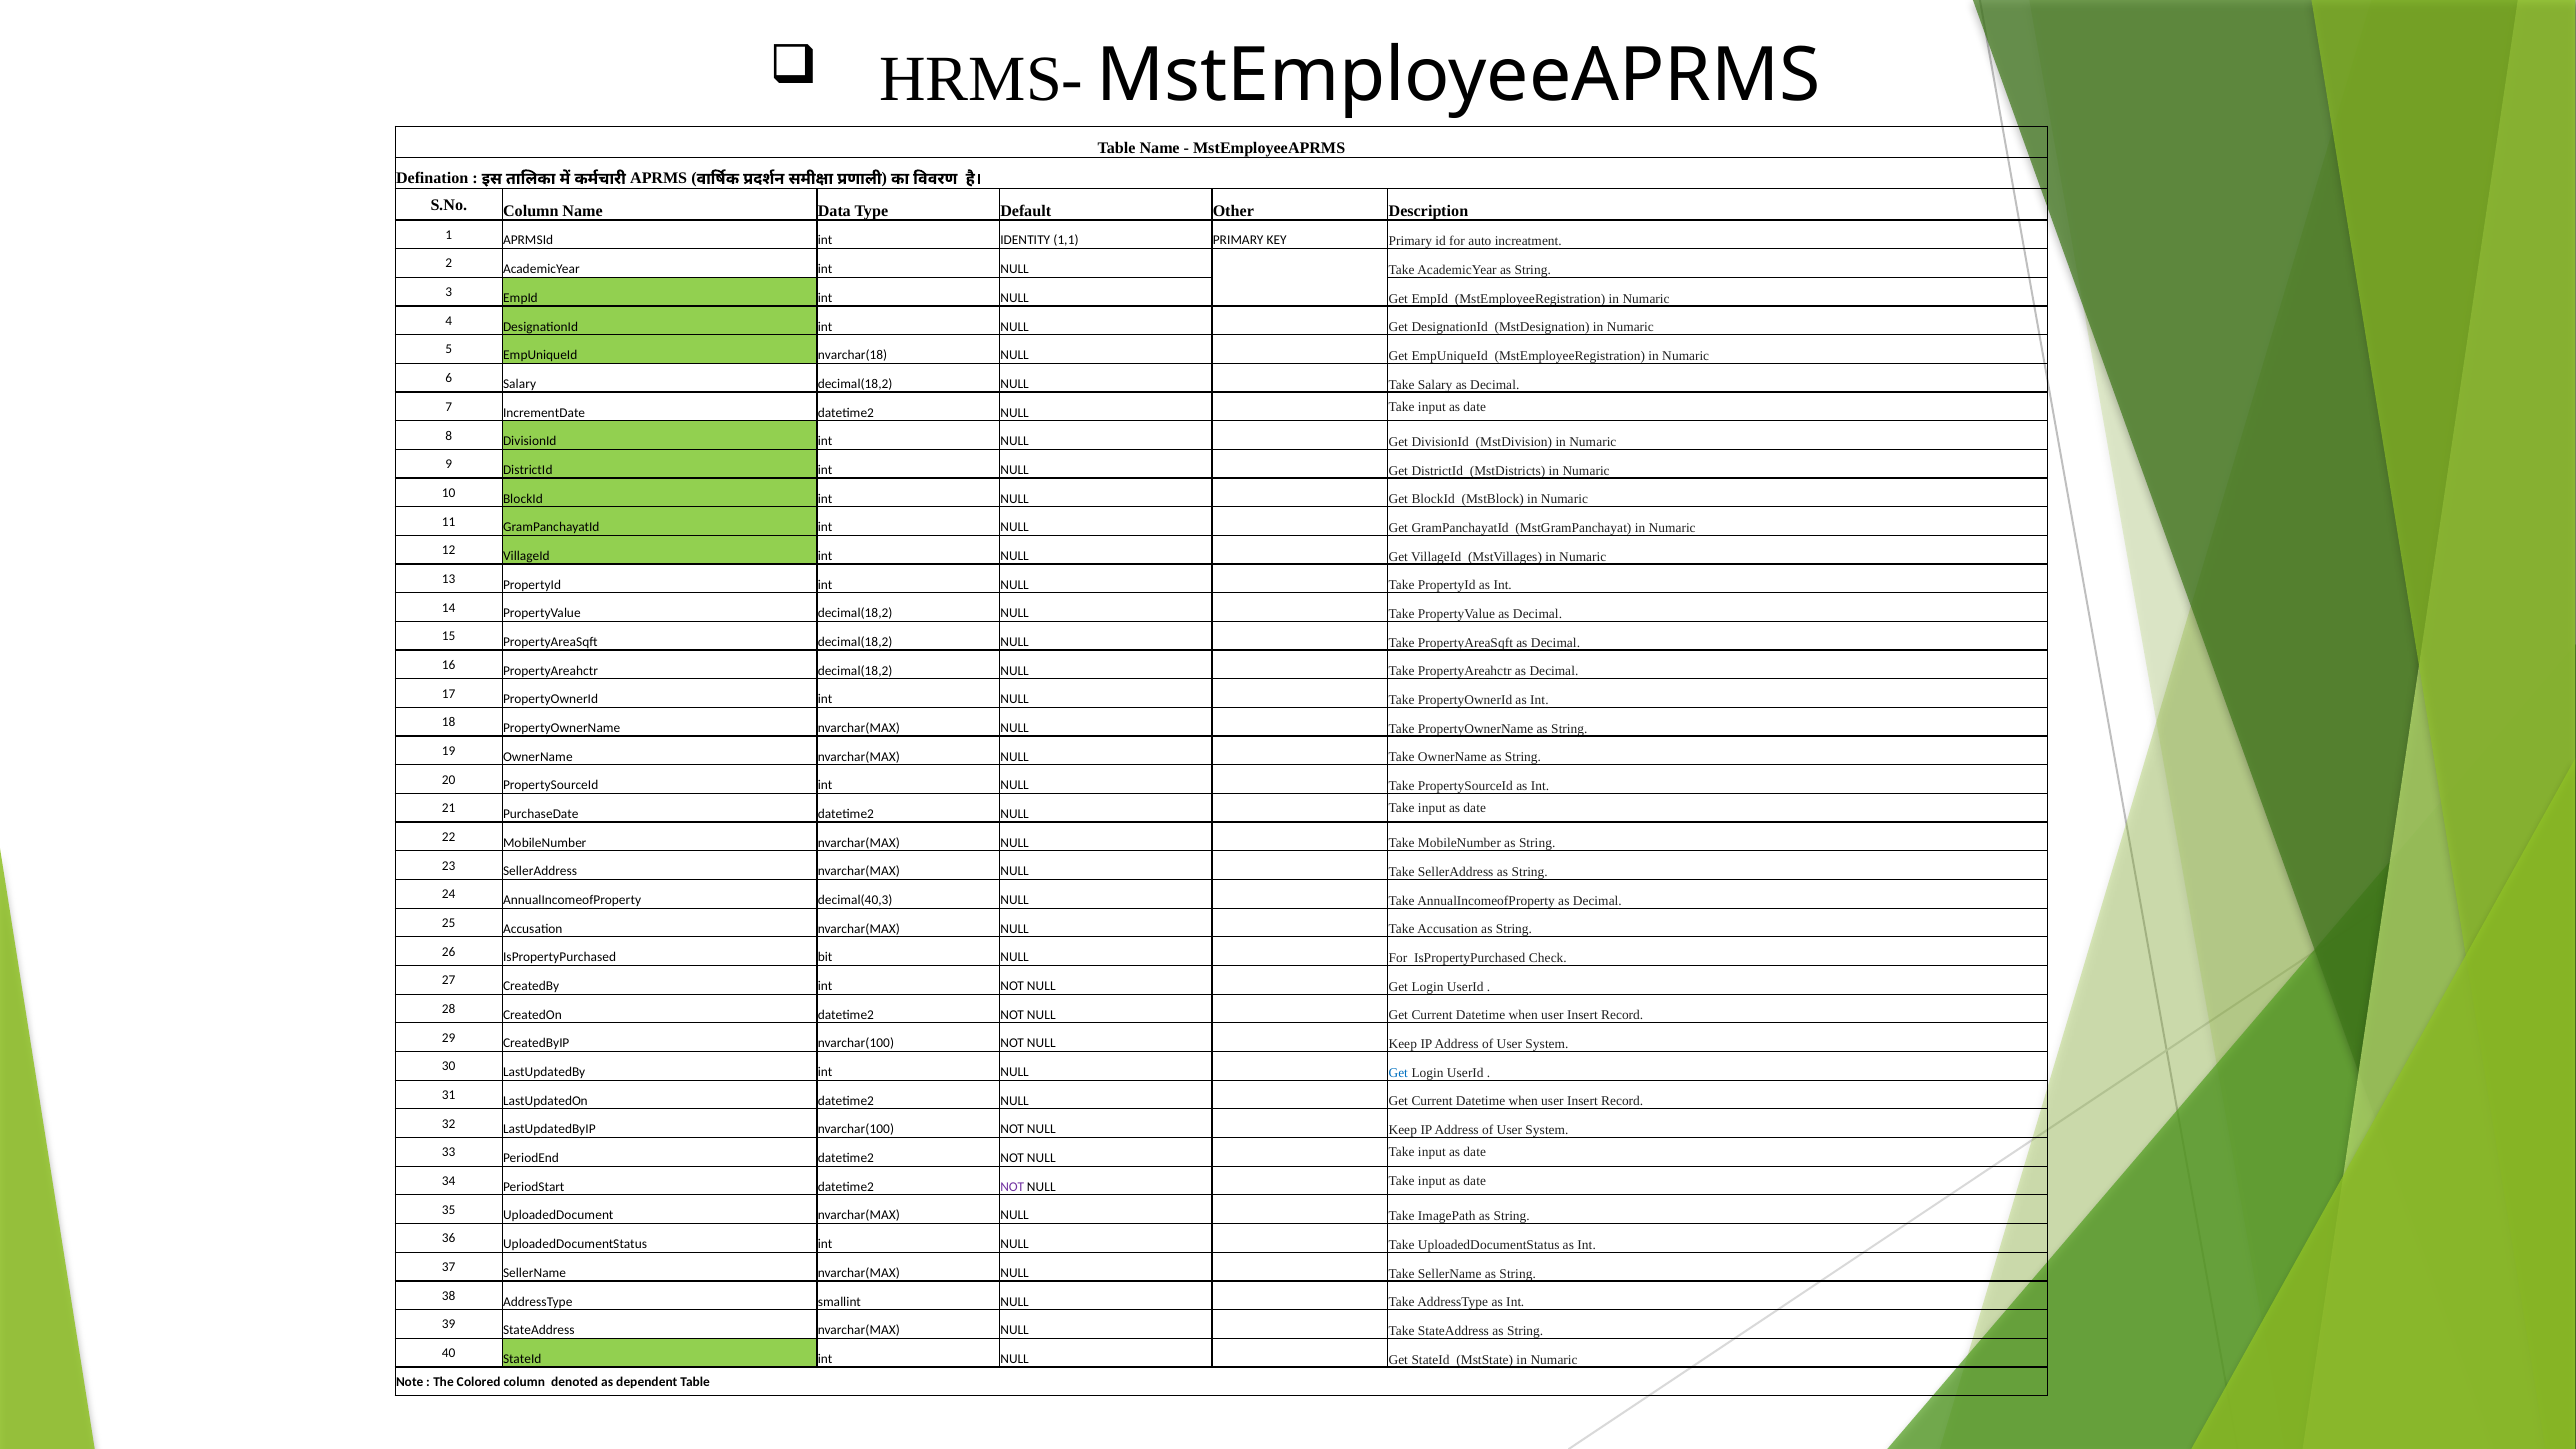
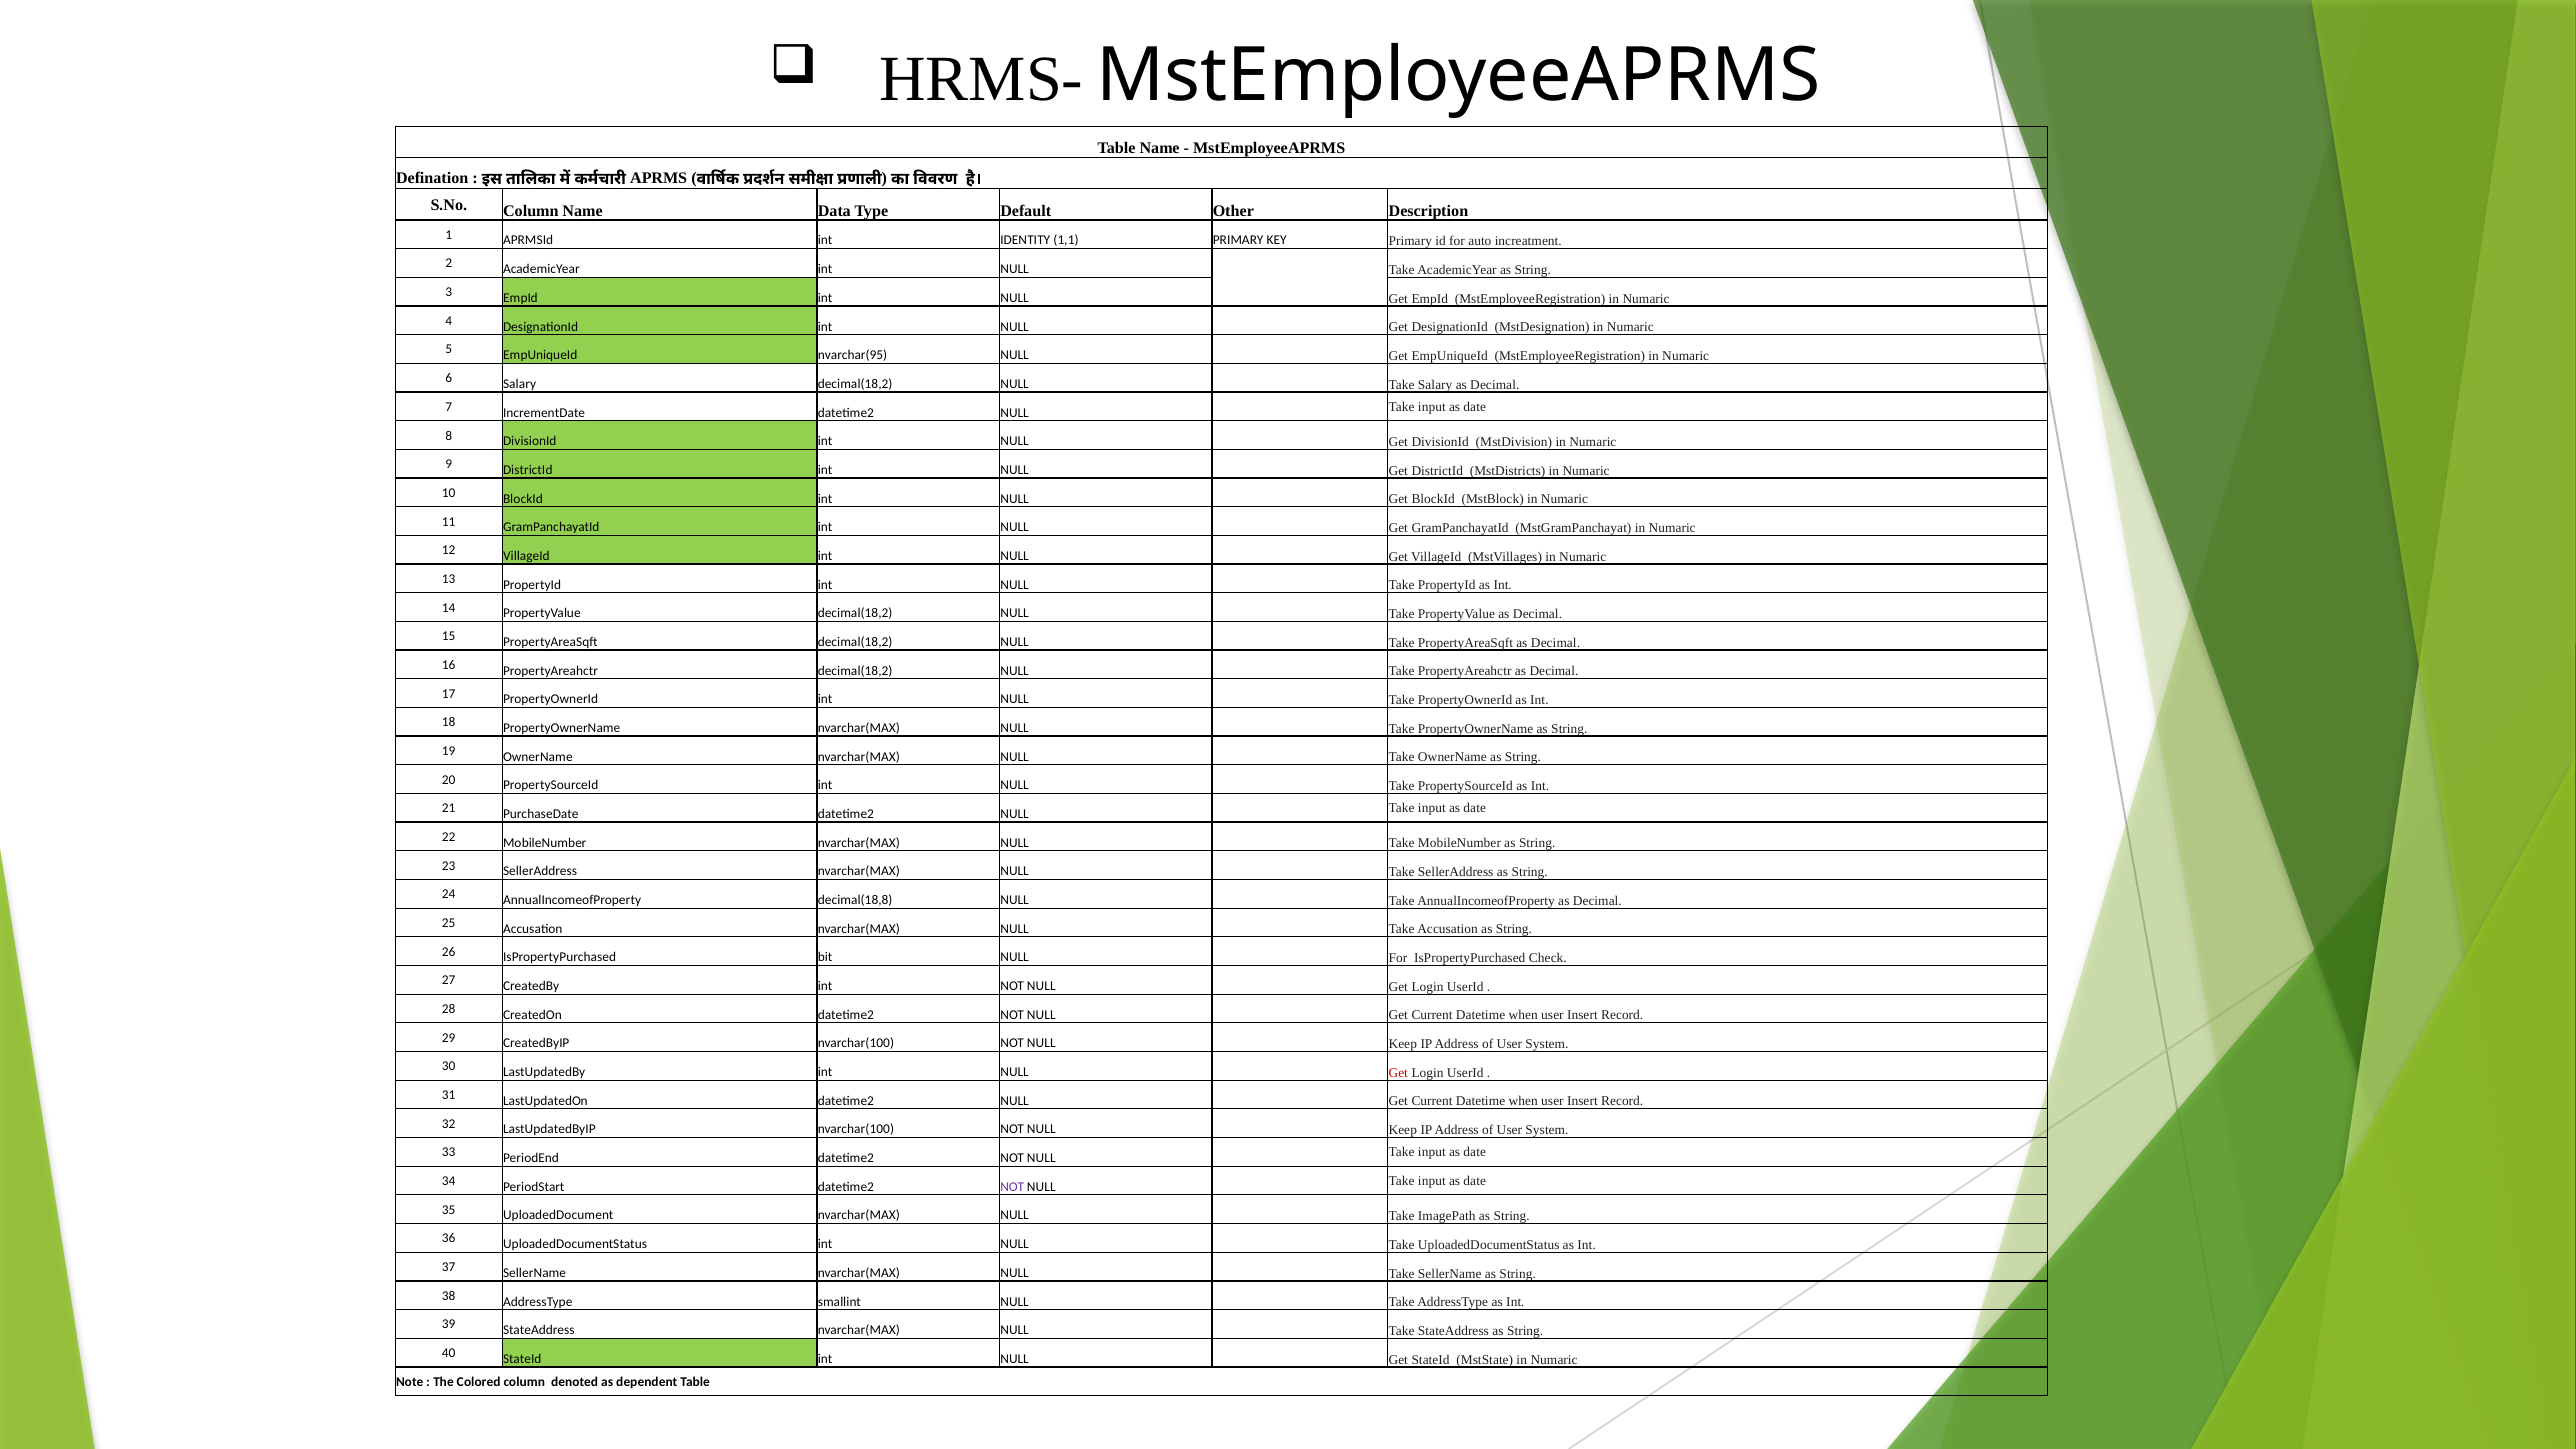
nvarchar(18: nvarchar(18 -> nvarchar(95 (853, 355)
decimal(40,3: decimal(40,3 -> decimal(18,8 (855, 900)
Get colour: blue -> red (1398, 1073)
